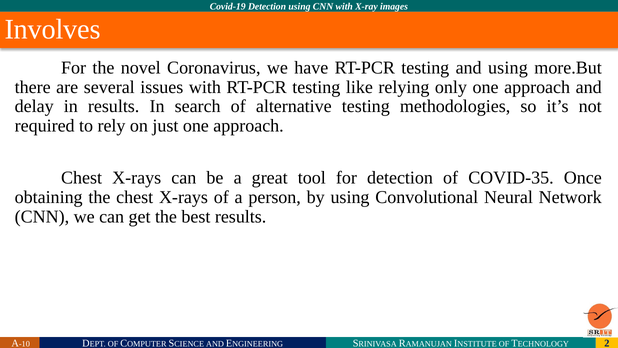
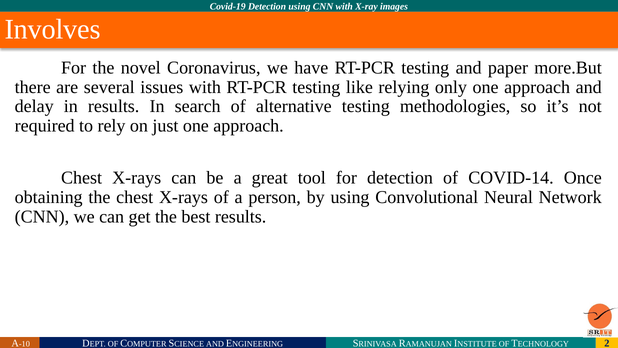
and using: using -> paper (508, 68)
COVID-35: COVID-35 -> COVID-14 (511, 178)
